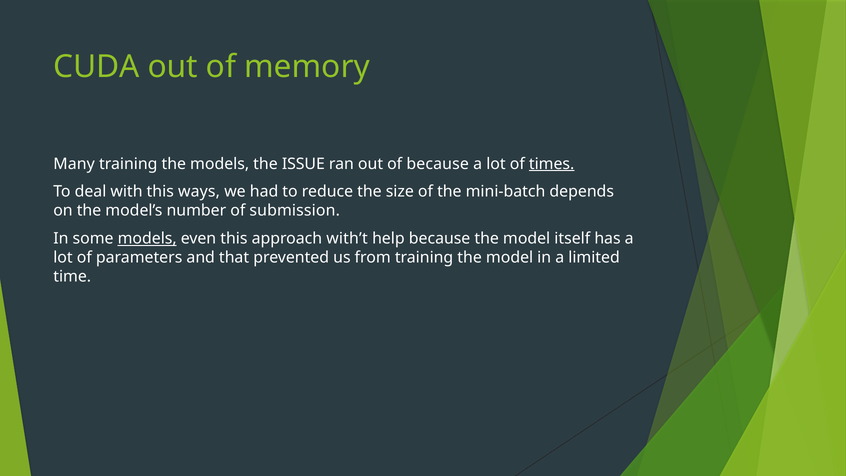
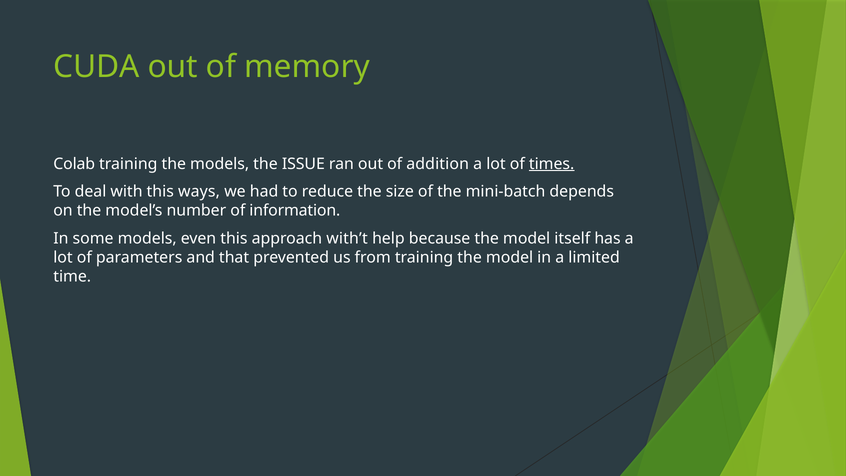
Many: Many -> Colab (74, 164)
of because: because -> addition (438, 164)
submission: submission -> information (295, 211)
models underline: present -> none (147, 238)
